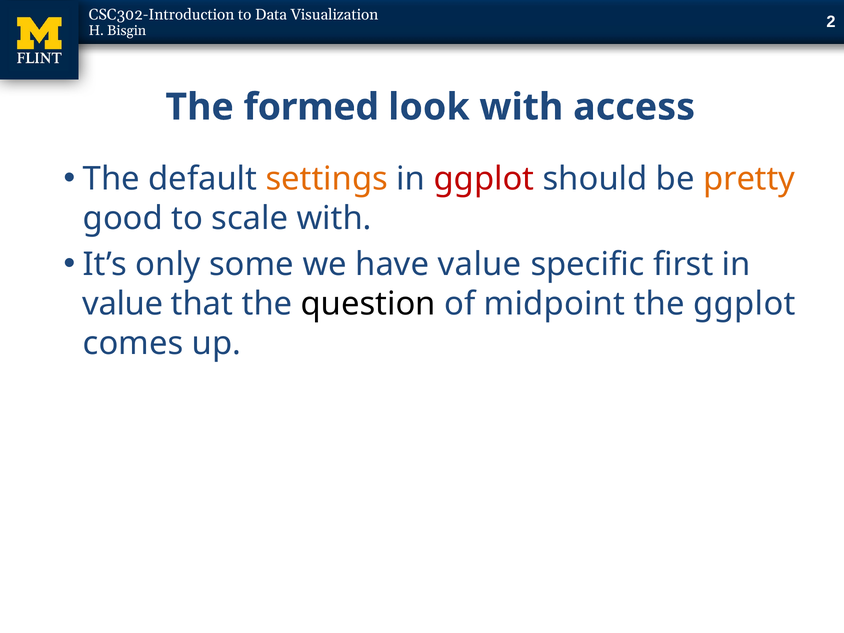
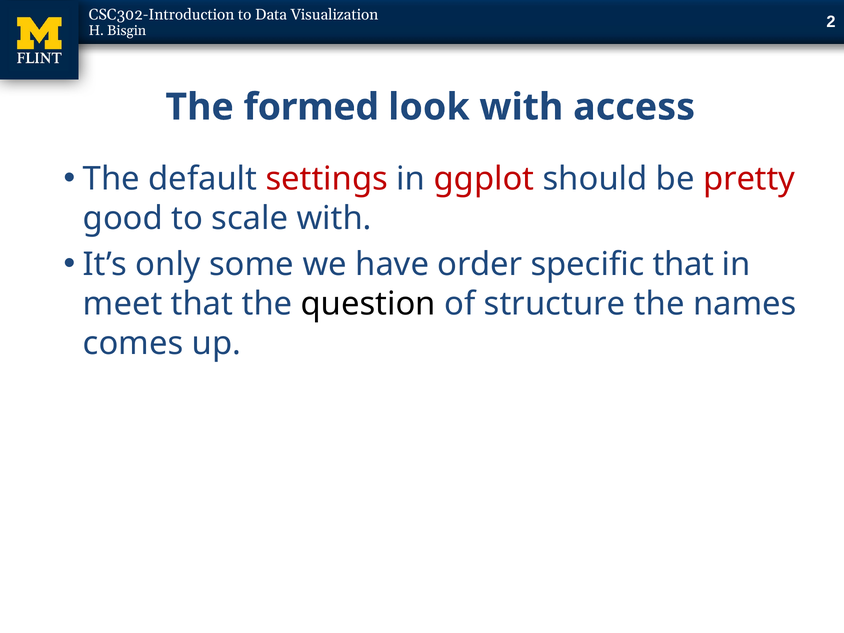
settings colour: orange -> red (327, 179)
pretty colour: orange -> red (749, 179)
have value: value -> order (480, 264)
specific first: first -> that (683, 264)
value: value -> meet (123, 304)
midpoint: midpoint -> structure (555, 304)
the ggplot: ggplot -> names (745, 304)
